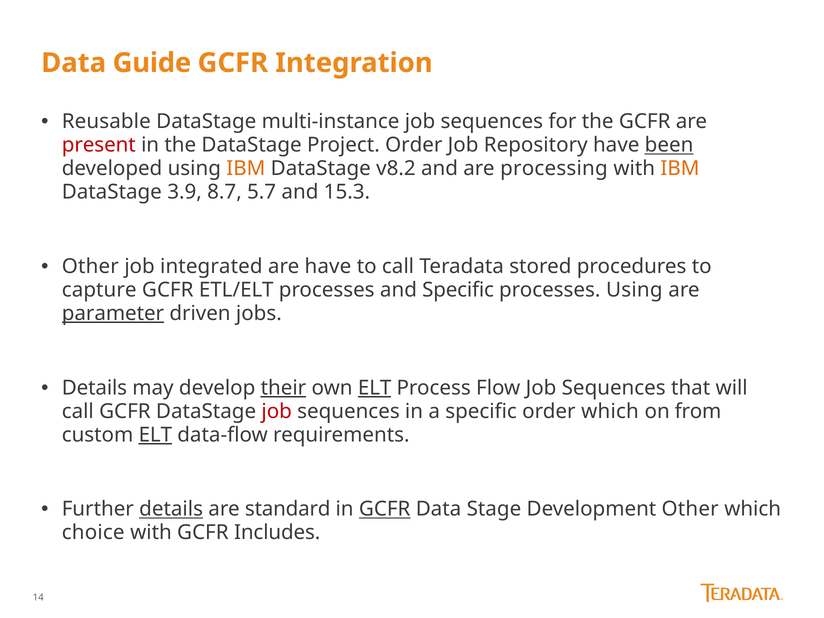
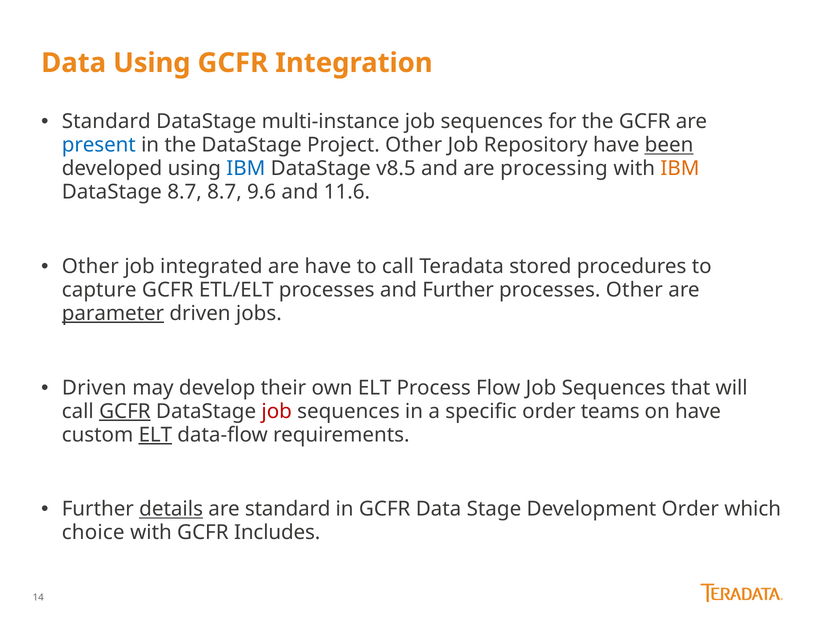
Data Guide: Guide -> Using (152, 63)
Reusable: Reusable -> Standard (106, 122)
present colour: red -> blue (99, 145)
Project Order: Order -> Other (414, 145)
IBM colour: orange -> blue (246, 169)
v8.2: v8.2 -> v8.5 (396, 169)
DataStage 3.9: 3.9 -> 8.7 (185, 192)
5.7: 5.7 -> 9.6 (262, 192)
15.3: 15.3 -> 11.6 (347, 192)
and Specific: Specific -> Further (458, 290)
processes Using: Using -> Other (634, 290)
Details: Details -> Driven (94, 388)
their underline: present -> none (283, 388)
ELT underline: present -> none (375, 388)
GCFR underline: none -> present (125, 411)
order which: which -> teams (610, 411)
on from: from -> have (698, 411)
GCFR underline: present -> none (385, 509)
Development Other: Other -> Order (690, 509)
